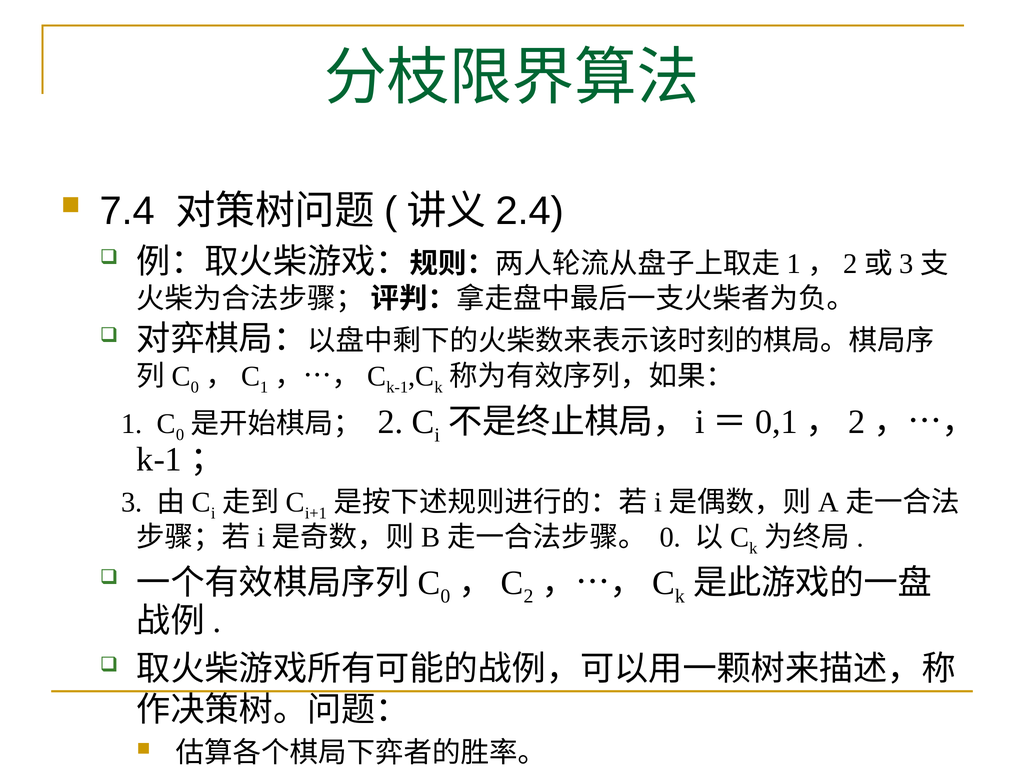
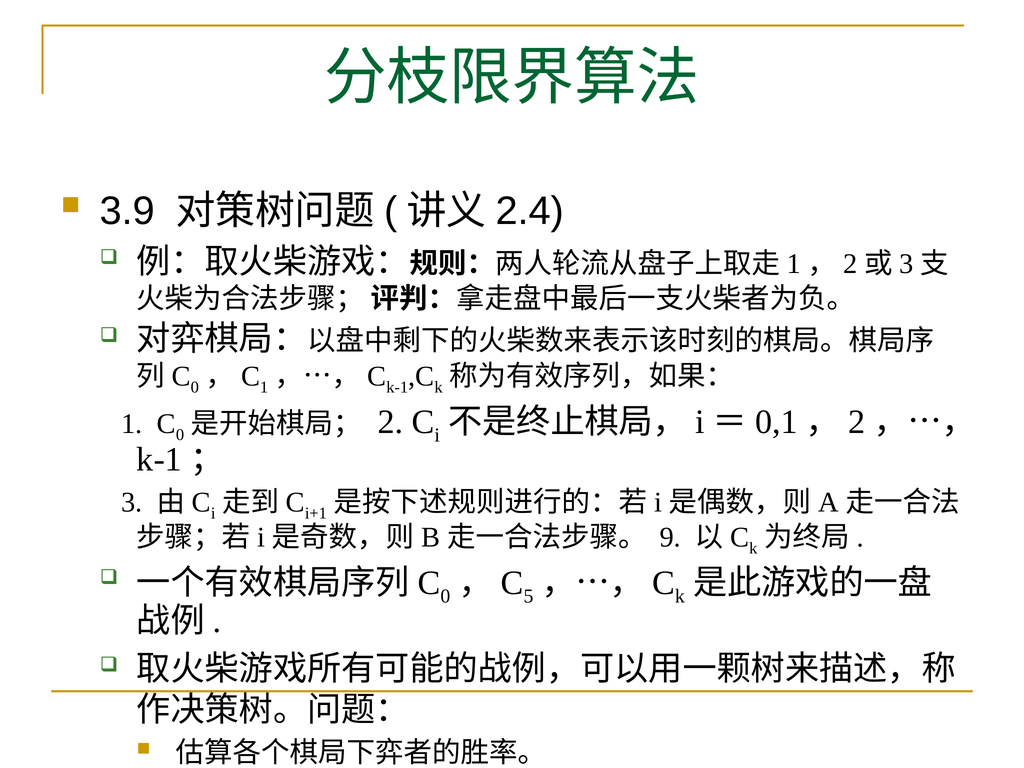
7.4: 7.4 -> 3.9 (127, 211)
0: 0 -> 9 (670, 537)
2: 2 -> 5 (528, 596)
